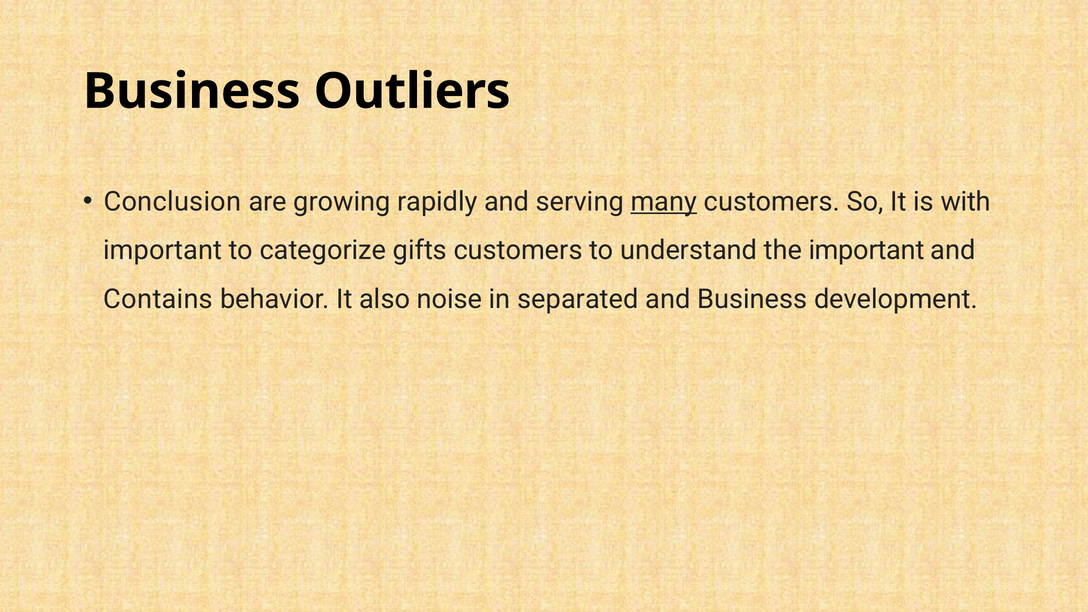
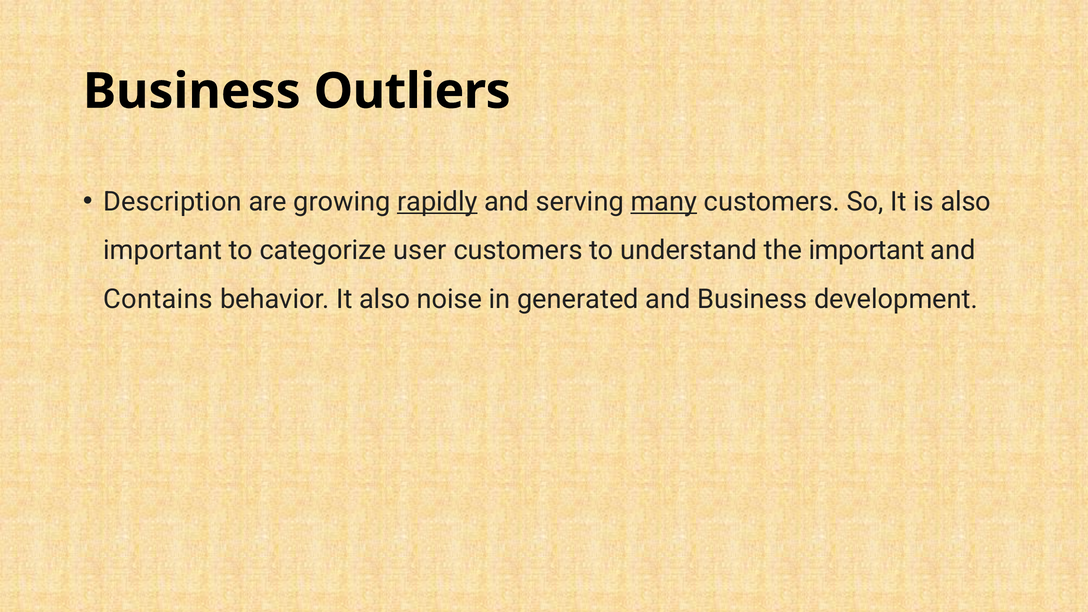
Conclusion: Conclusion -> Description (173, 202)
rapidly underline: none -> present (437, 202)
is with: with -> also (966, 202)
gifts: gifts -> user (420, 250)
separated: separated -> generated (578, 299)
